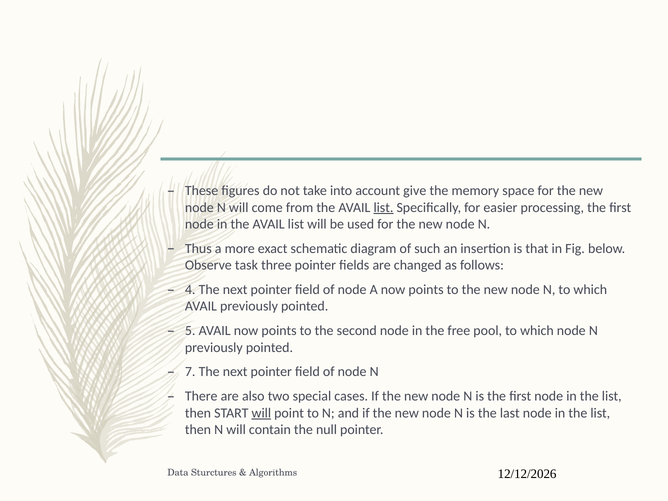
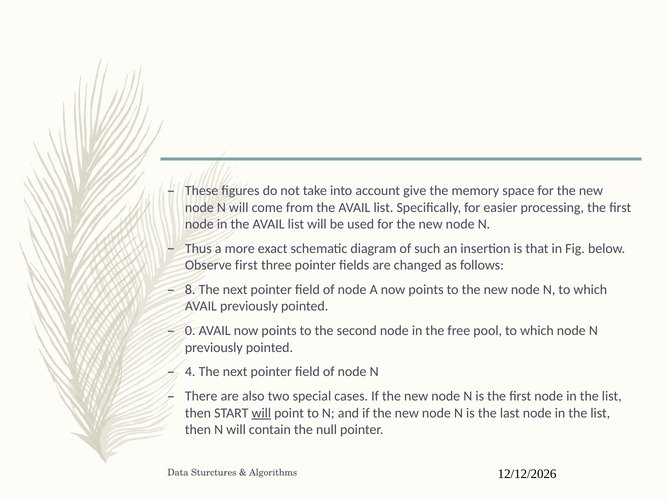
list underline: present -> none (383, 207)
Observe task: task -> first (246, 265)
4: 4 -> 8 (190, 290)
5: 5 -> 0 (190, 331)
7: 7 -> 4 (190, 372)
